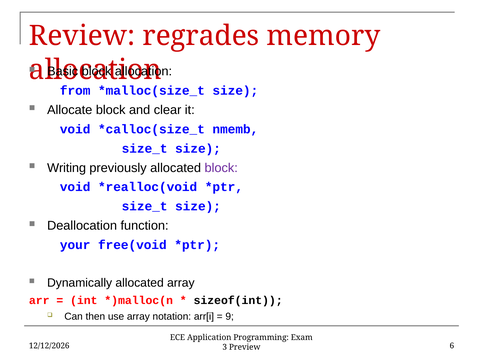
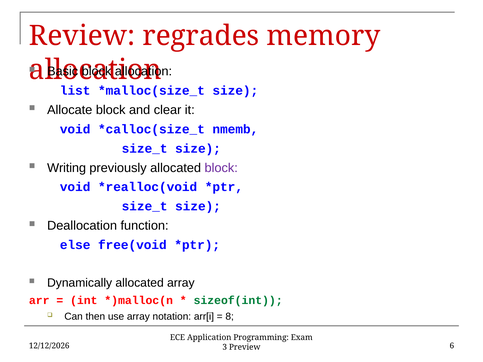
from: from -> list (75, 91)
your: your -> else (75, 245)
sizeof(int colour: black -> green (238, 301)
9: 9 -> 8 (230, 317)
